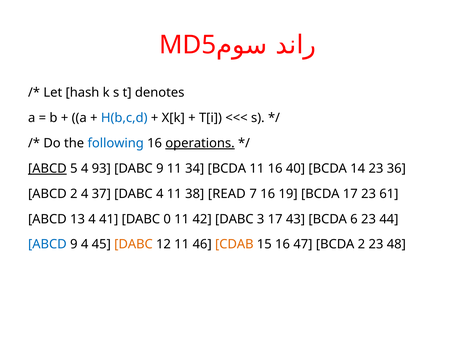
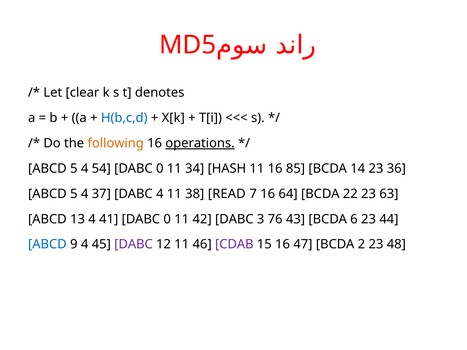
hash: hash -> clear (82, 93)
following colour: blue -> orange (116, 143)
ABCD underline: present -> none (47, 169)
93: 93 -> 54 (101, 169)
9: 9 -> 0 (160, 169)
34 BCDA: BCDA -> HASH (227, 169)
40: 40 -> 85 (296, 169)
2: 2 -> 5 (74, 194)
19: 19 -> 64 (288, 194)
BCDA 17: 17 -> 22 (350, 194)
61: 61 -> 63 (389, 194)
3 17: 17 -> 76 (275, 219)
DABC colour: orange -> purple (133, 245)
CDAB colour: orange -> purple (234, 245)
